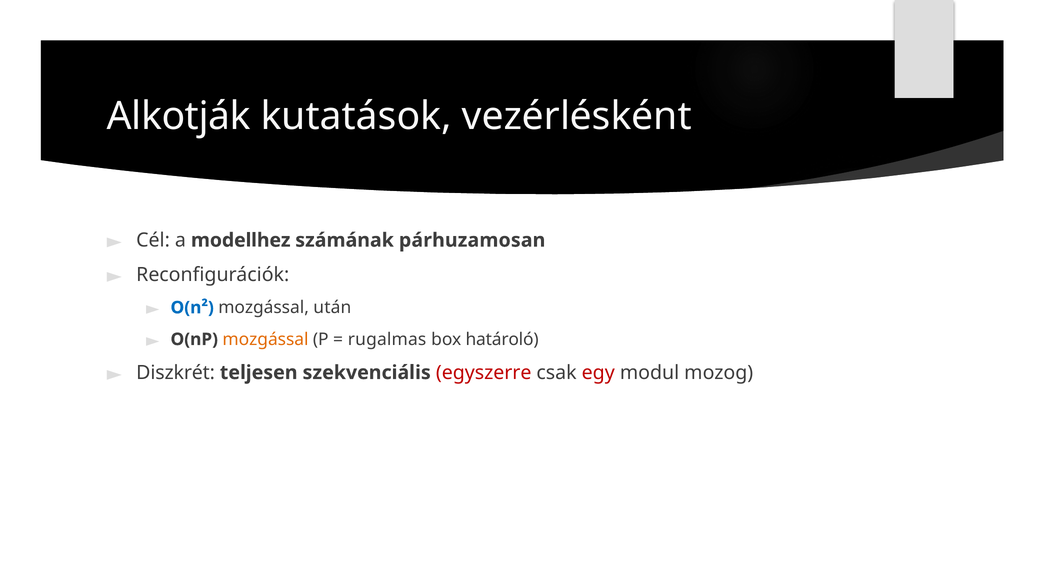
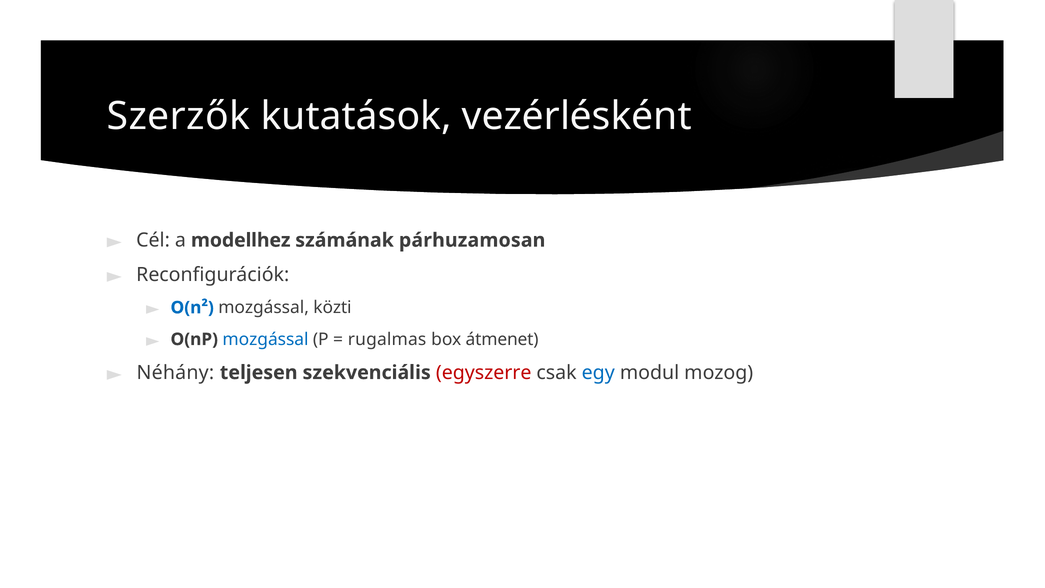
Alkotják: Alkotják -> Szerzők (178, 116)
után: után -> közti (332, 308)
mozgással colour: orange -> blue (266, 339)
határoló: határoló -> átmenet (502, 339)
Diszkrét: Diszkrét -> Néhány (175, 373)
egy colour: red -> blue (598, 373)
